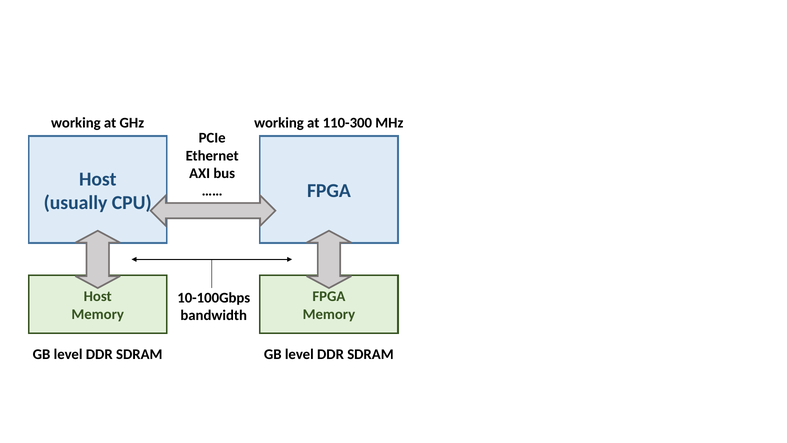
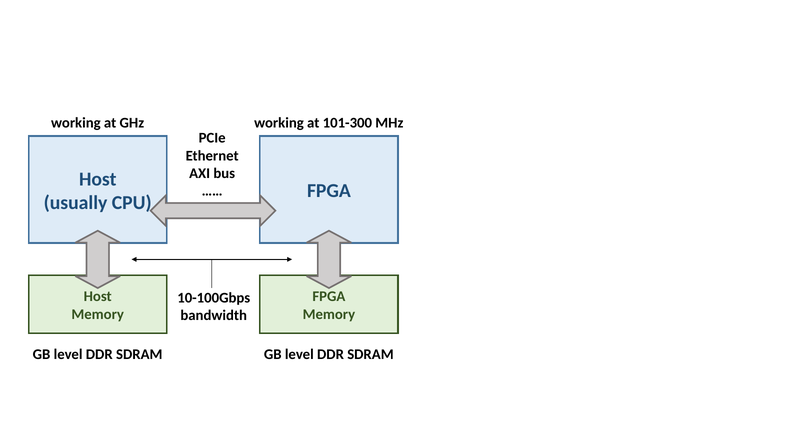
110-300: 110-300 -> 101-300 (347, 123)
